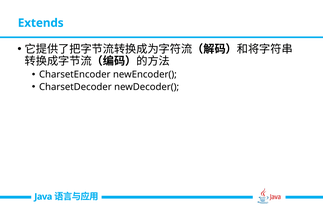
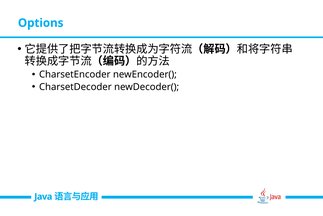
Extends: Extends -> Options (41, 23)
